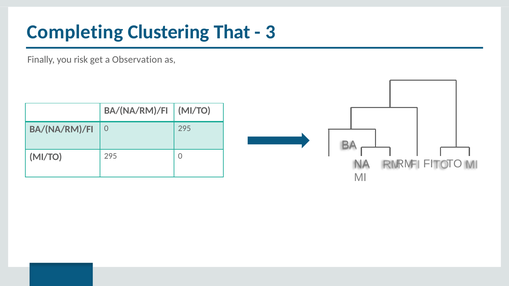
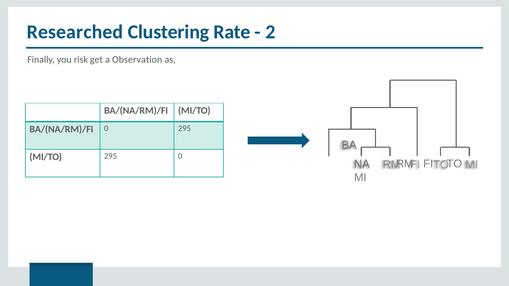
Completing: Completing -> Researched (75, 32)
That: That -> Rate (232, 32)
3: 3 -> 2 (270, 32)
